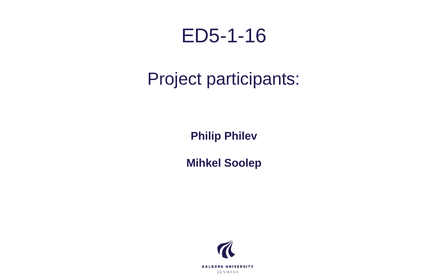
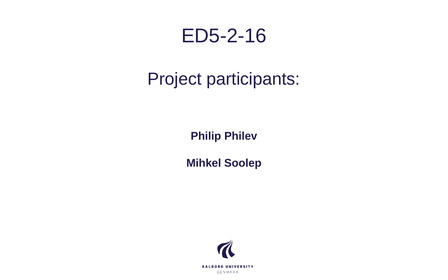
ED5-1-16: ED5-1-16 -> ED5-2-16 (224, 36)
